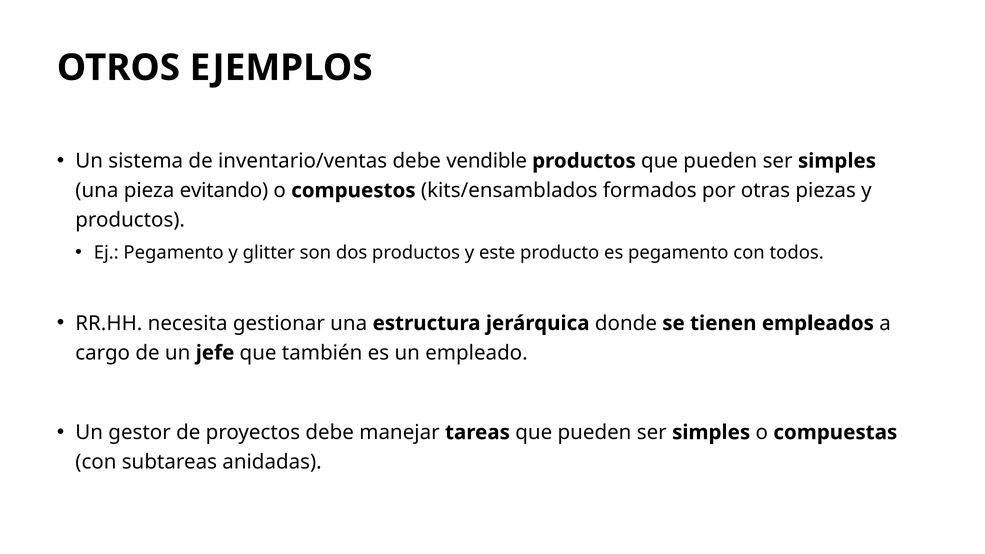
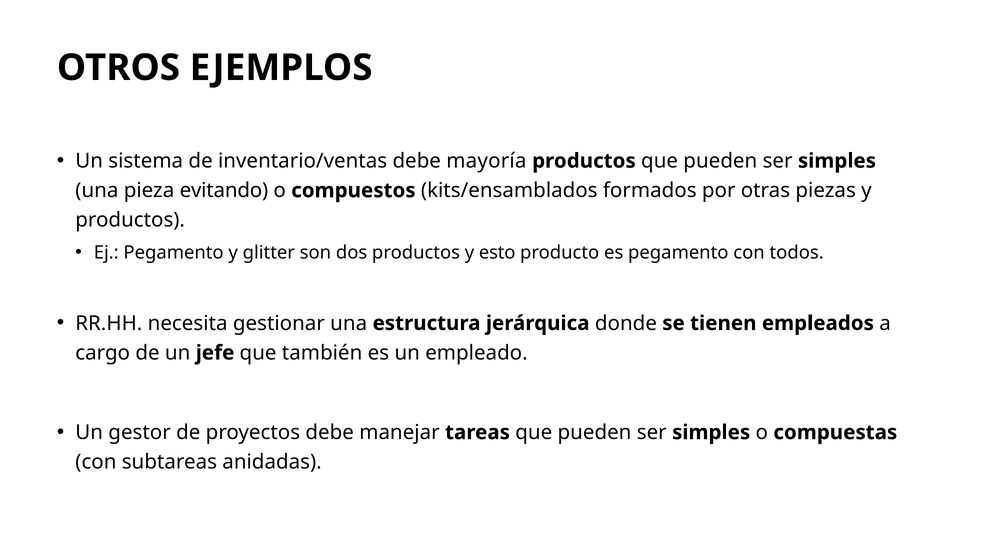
vendible: vendible -> mayoría (486, 161)
este: este -> esto (497, 253)
